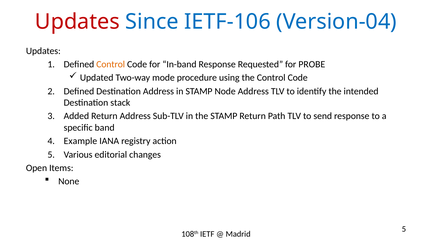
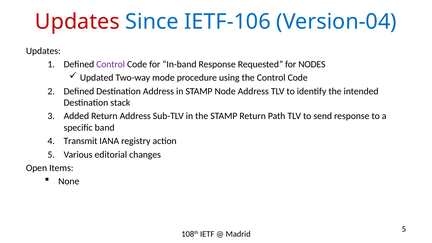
Control colour: orange -> purple (111, 64)
PROBE: PROBE -> NODES (312, 64)
Example: Example -> Transmit (81, 141)
